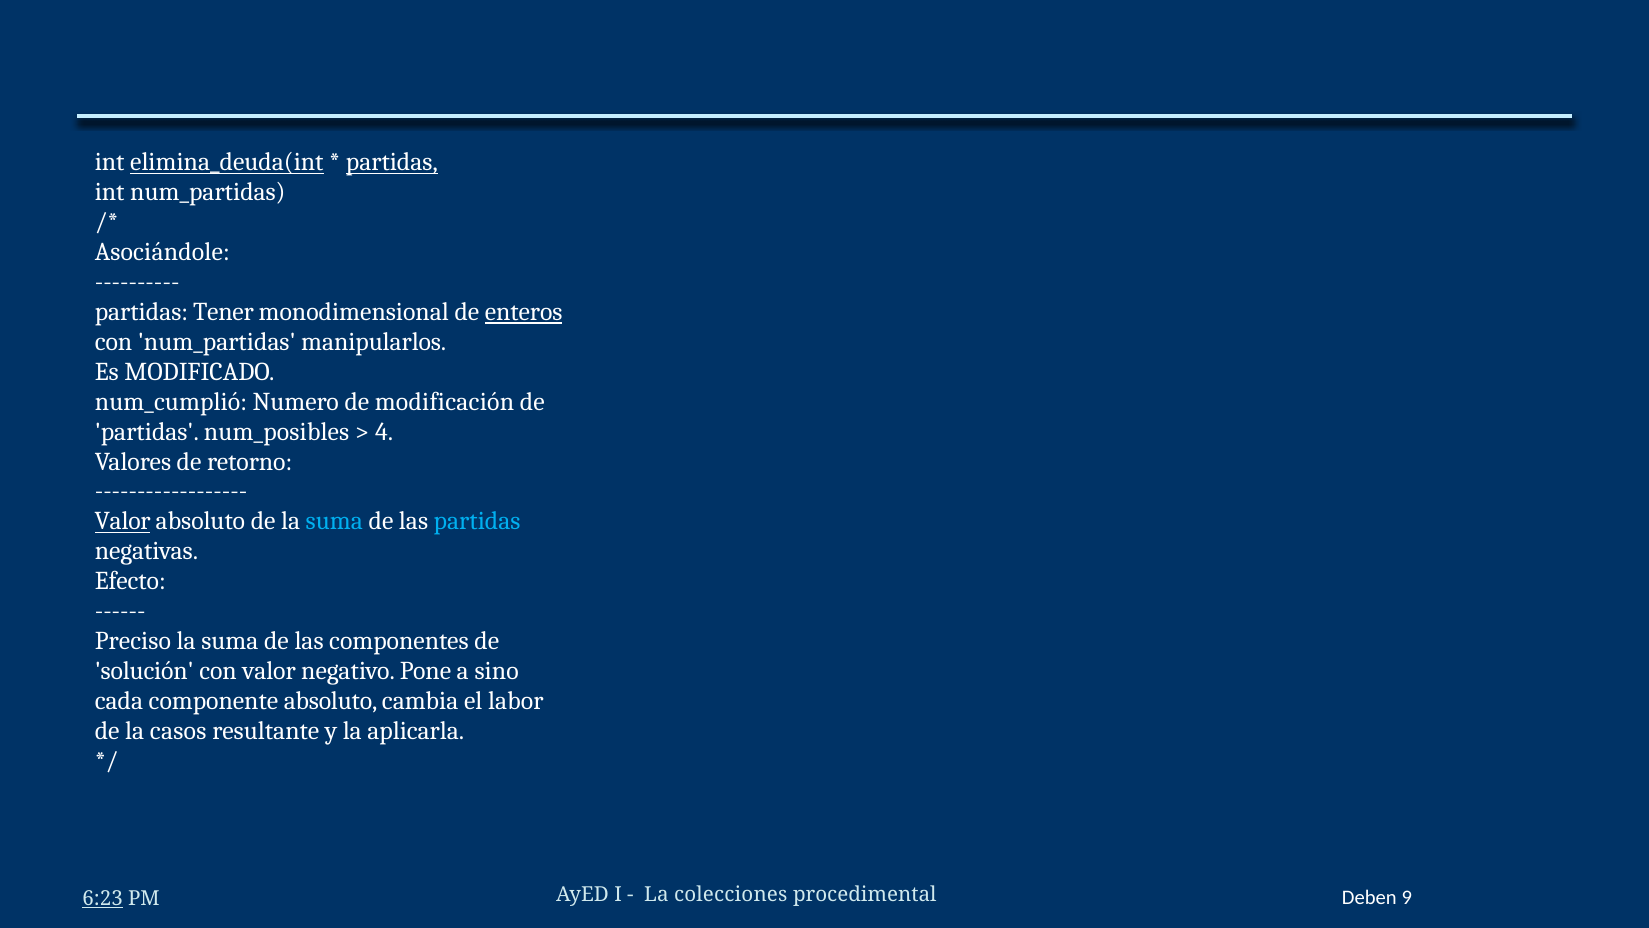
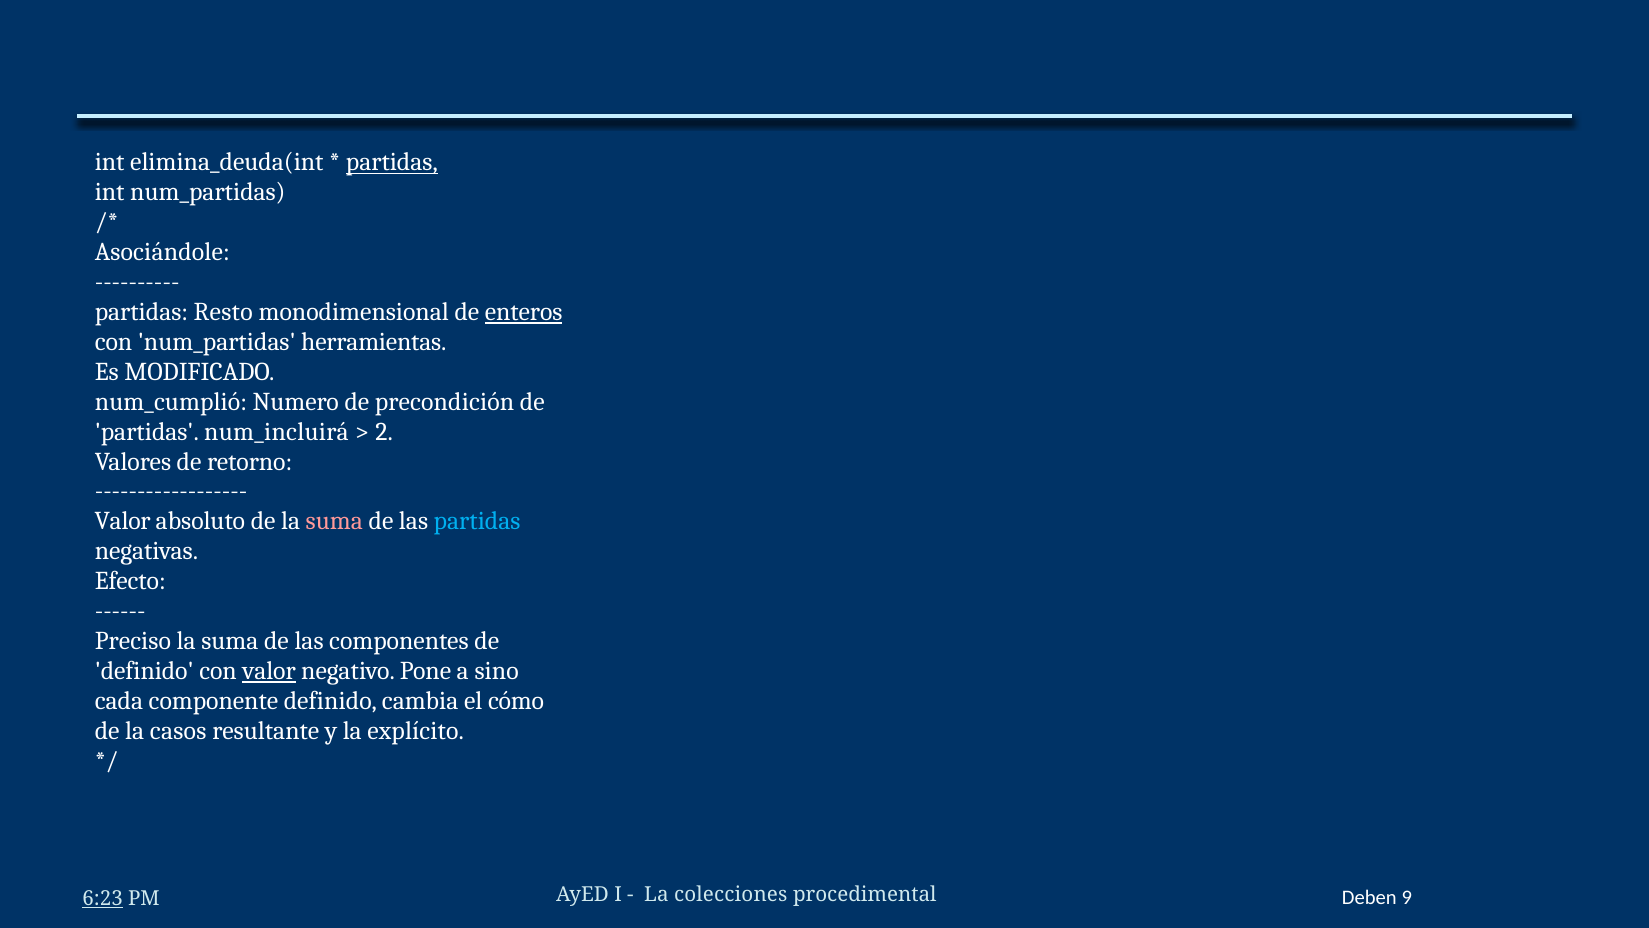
elimina_deuda(int underline: present -> none (227, 162)
Tener: Tener -> Resto (223, 312)
manipularlos: manipularlos -> herramientas (374, 342)
modificación: modificación -> precondición (445, 402)
num_posibles: num_posibles -> num_incluirá (277, 431)
4: 4 -> 2 (384, 431)
Valor underline: present -> none (123, 521)
suma colour: light blue -> pink (334, 521)
solución: solución -> definido (144, 671)
valor underline: none -> present (269, 671)
componente absoluto: absoluto -> definido (330, 701)
labor: labor -> cómo (516, 701)
aplicarla: aplicarla -> explícito (416, 730)
